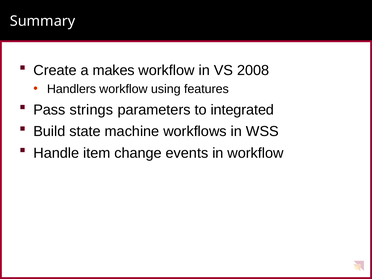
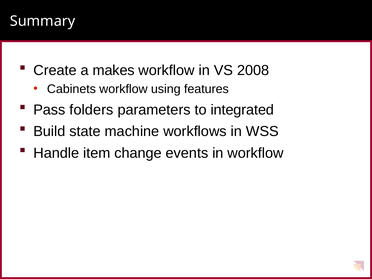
Handlers: Handlers -> Cabinets (71, 89)
strings: strings -> folders (91, 110)
